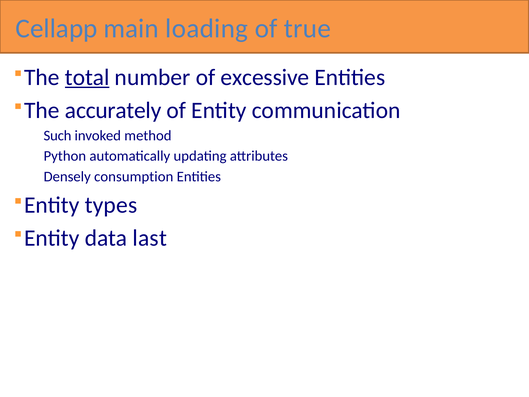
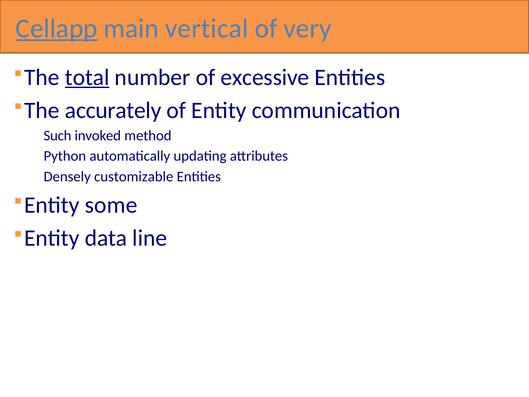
Cellapp underline: none -> present (57, 28)
loading: loading -> vertical (207, 28)
true: true -> very (307, 28)
consumption: consumption -> customizable (134, 177)
types: types -> some (111, 205)
last: last -> line (150, 238)
